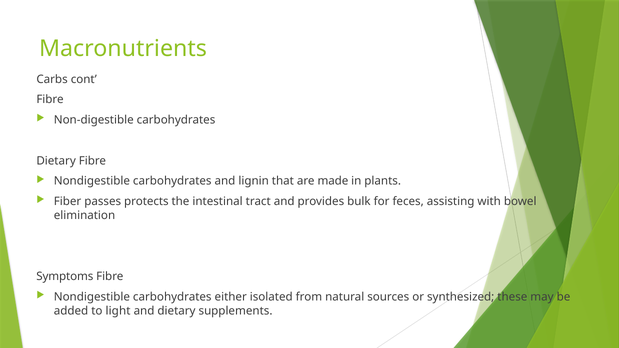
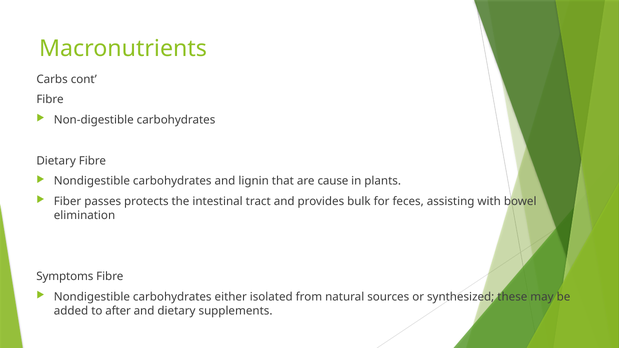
made: made -> cause (333, 181)
light: light -> after (118, 311)
